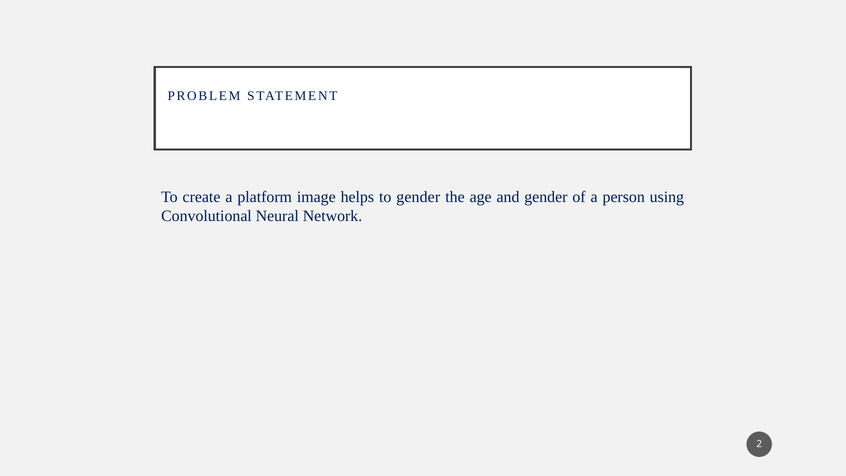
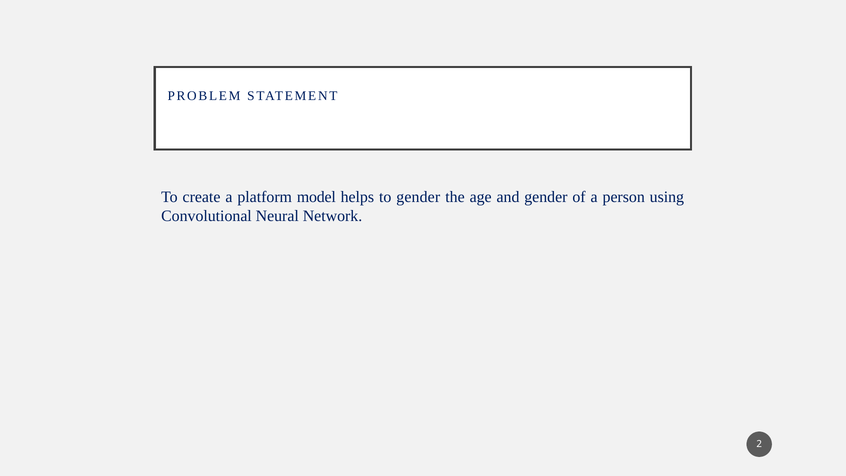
image: image -> model (316, 197)
